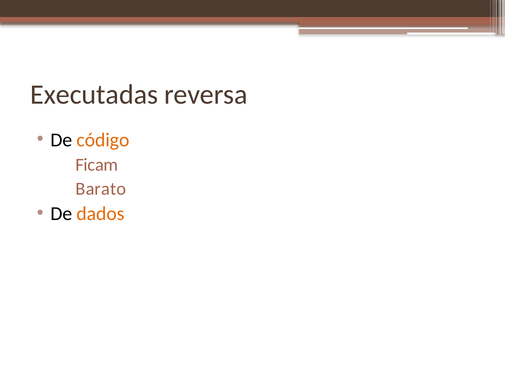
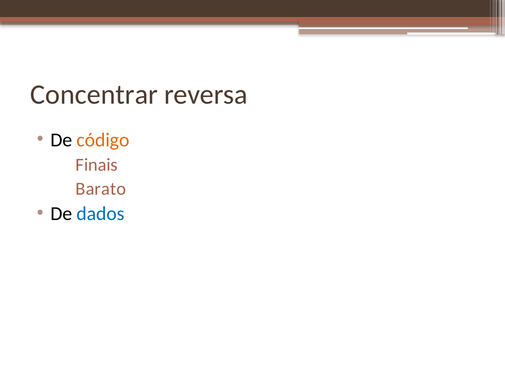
Executadas: Executadas -> Concentrar (94, 95)
Ficam: Ficam -> Finais (97, 165)
dados colour: orange -> blue (101, 214)
